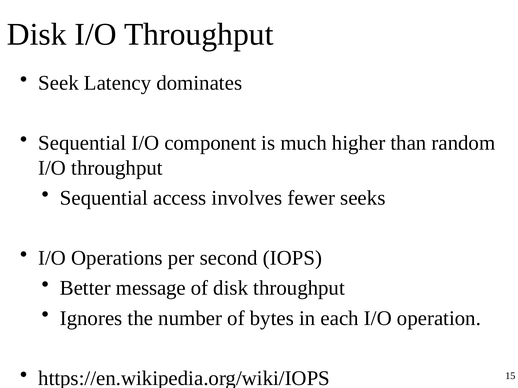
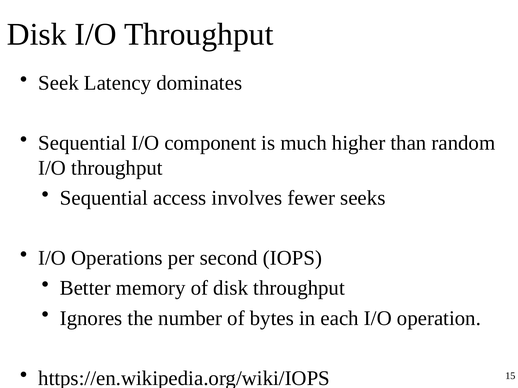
message: message -> memory (151, 288)
